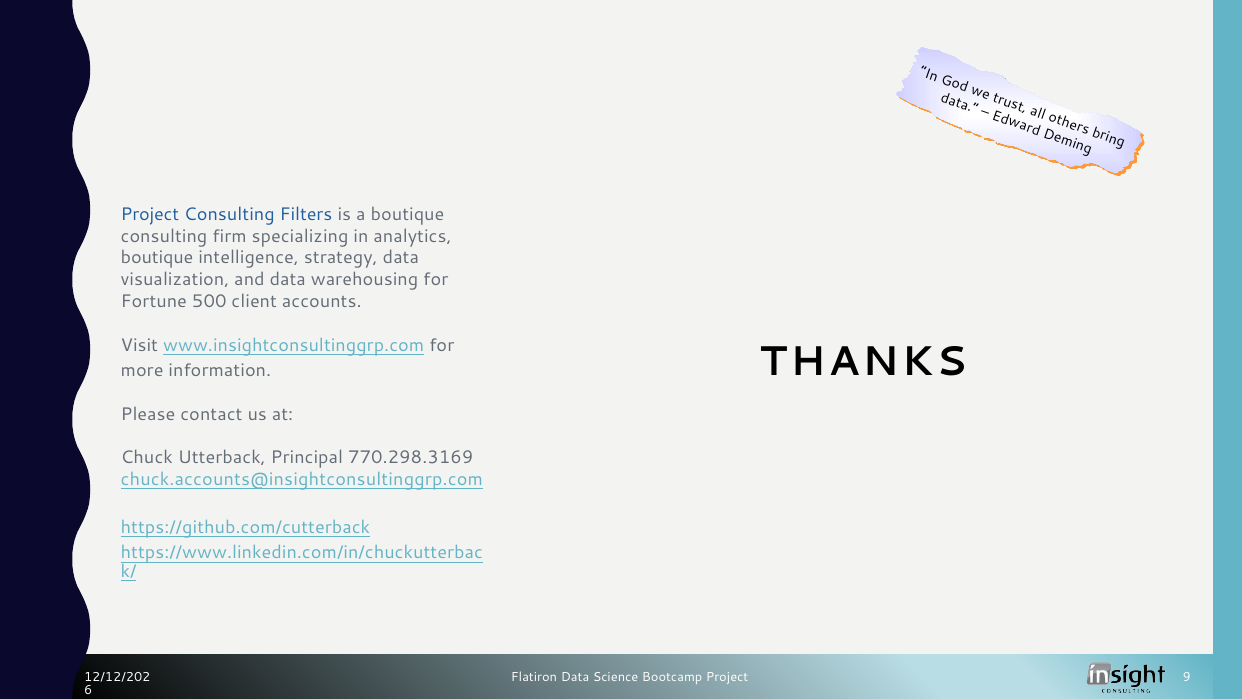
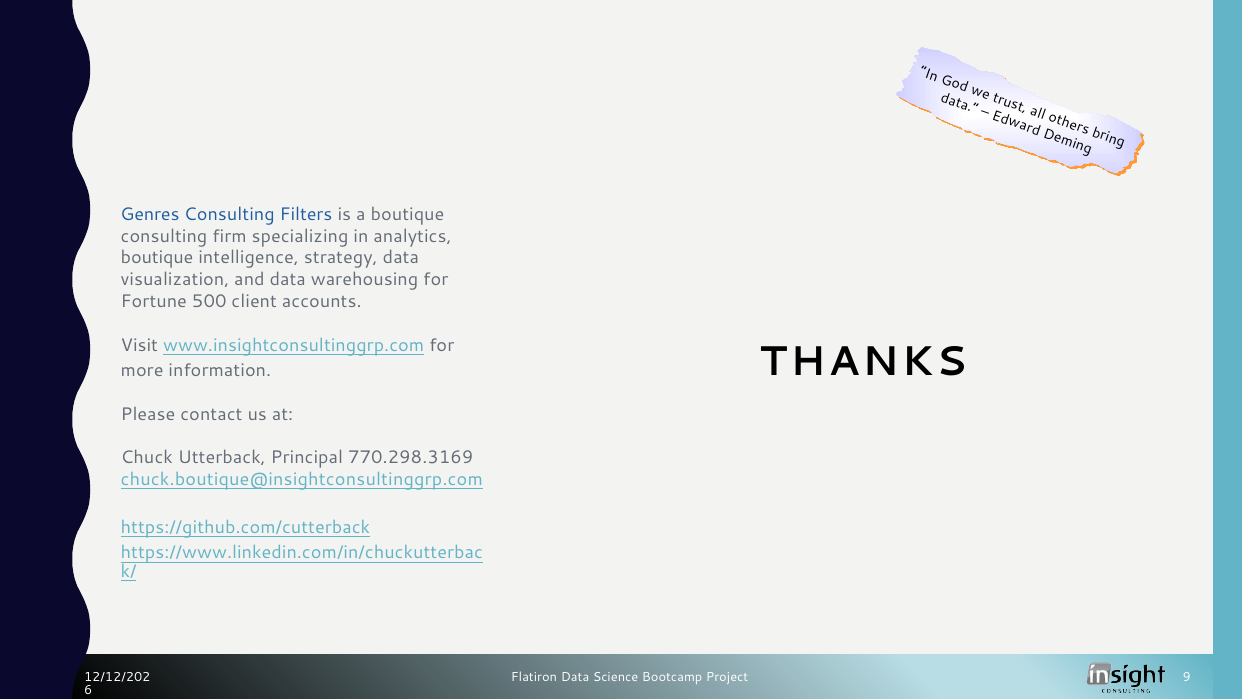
Project: Project -> Genres (150, 214)
chuck.accounts@insightconsultinggrp.com: chuck.accounts@insightconsultinggrp.com -> chuck.boutique@insightconsultinggrp.com (302, 479)
